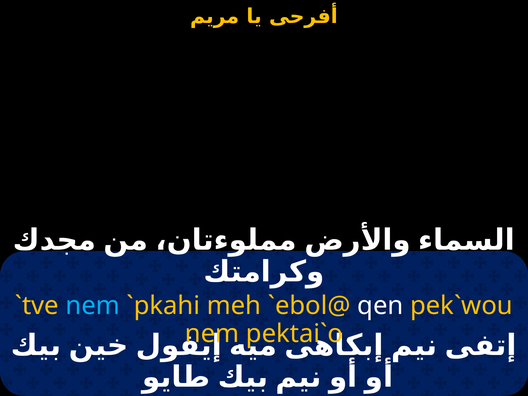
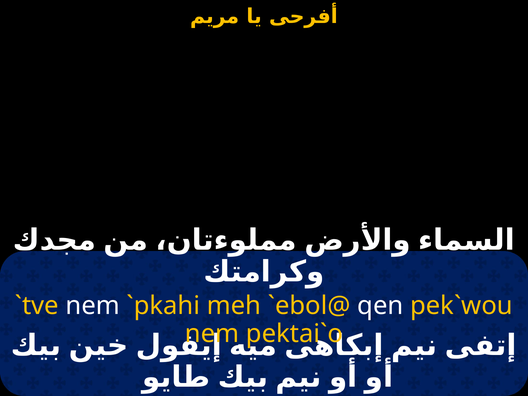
nem colour: light blue -> white (93, 306)
